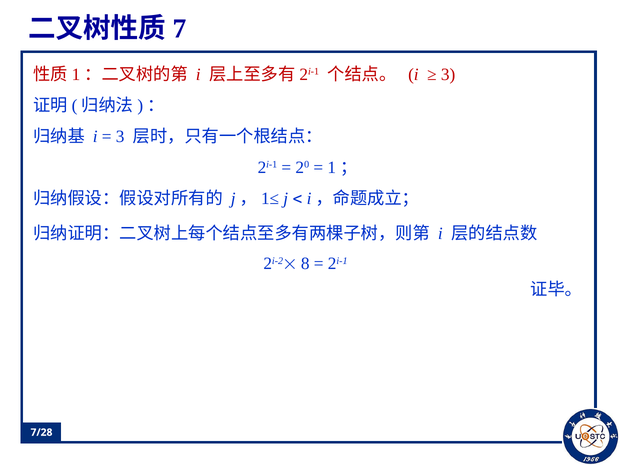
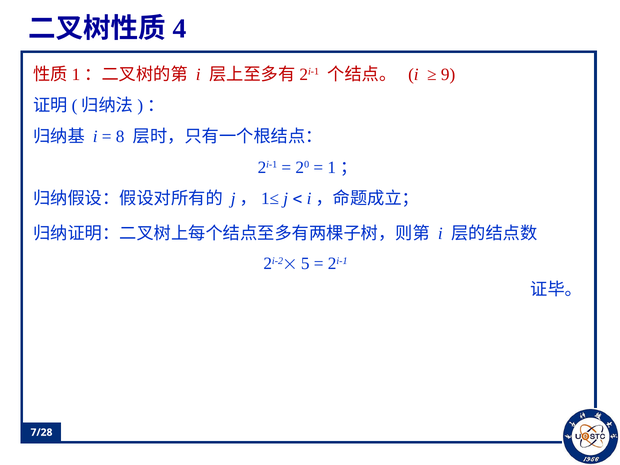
7: 7 -> 4 (180, 29)
3: 3 -> 9 (448, 74)
3: 3 -> 8 (120, 136)
8: 8 -> 5 (305, 264)
